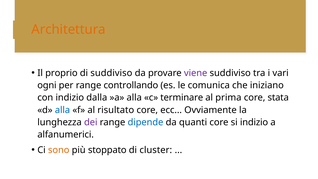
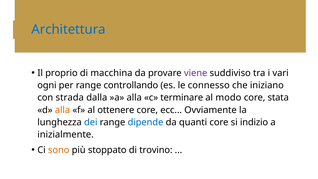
Architettura colour: orange -> blue (69, 30)
di suddiviso: suddiviso -> macchina (111, 73)
comunica: comunica -> connesso (209, 85)
con indizio: indizio -> strada (70, 98)
prima: prima -> modo (228, 98)
alla colour: blue -> orange (62, 110)
risultato: risultato -> ottenere (116, 110)
dei colour: purple -> blue (91, 122)
alfanumerici: alfanumerici -> inizialmente (66, 134)
cluster: cluster -> trovino (156, 150)
